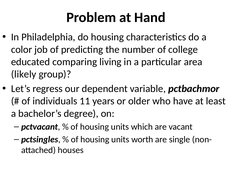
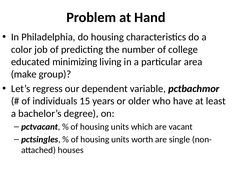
comparing: comparing -> minimizing (75, 62)
likely: likely -> make (24, 74)
11: 11 -> 15 (85, 101)
